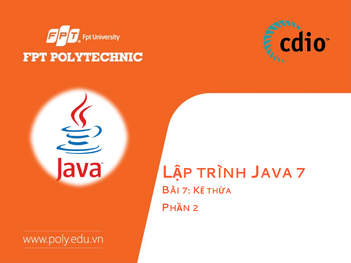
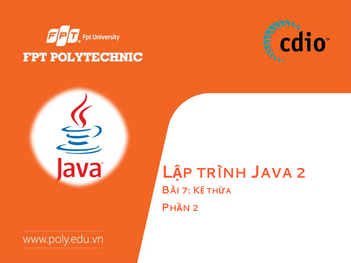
7: 7 -> 2 (301, 173)
